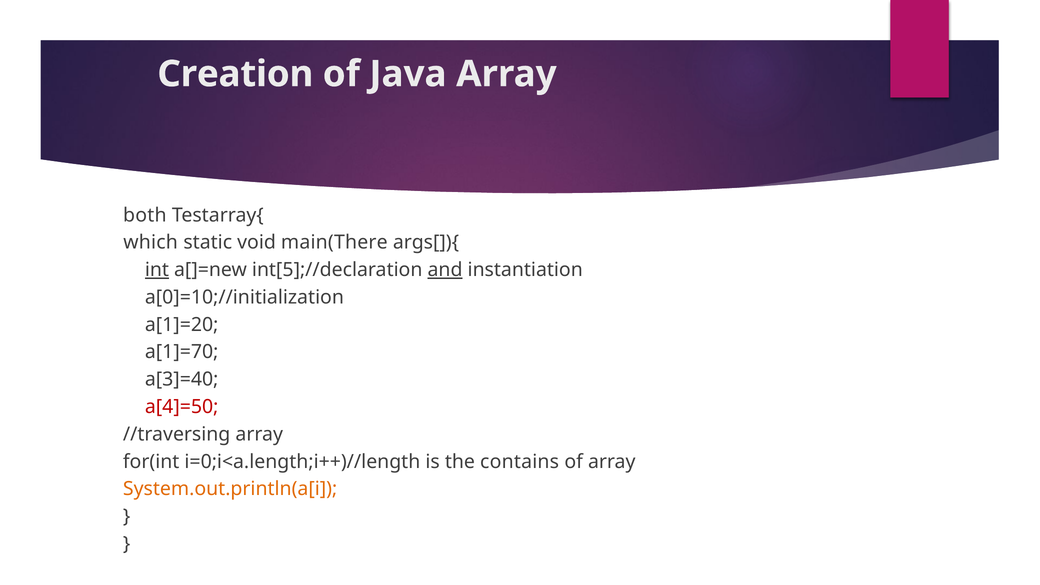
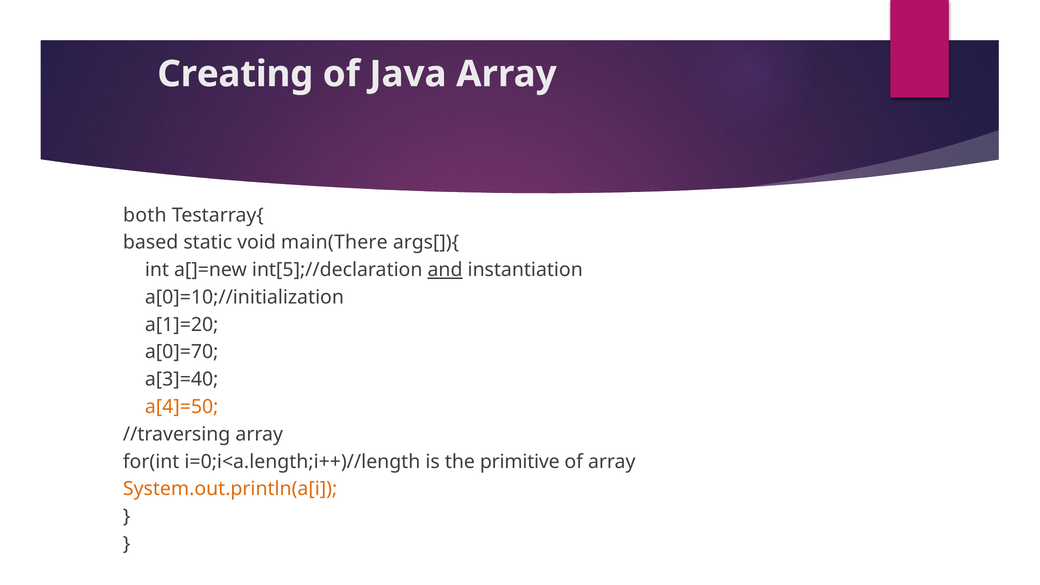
Creation: Creation -> Creating (235, 74)
which: which -> based (151, 242)
int underline: present -> none (157, 270)
a[1]=70: a[1]=70 -> a[0]=70 (182, 352)
a[4]=50 colour: red -> orange (182, 407)
contains: contains -> primitive (520, 462)
